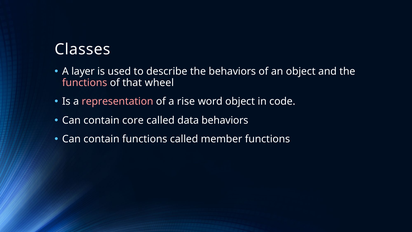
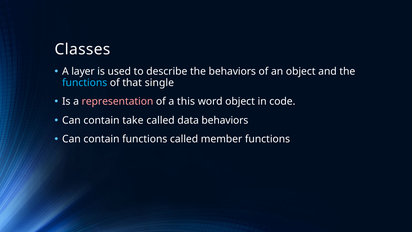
functions colour: pink -> light blue (85, 83)
wheel: wheel -> single (159, 83)
rise: rise -> this (186, 101)
core: core -> take (133, 120)
